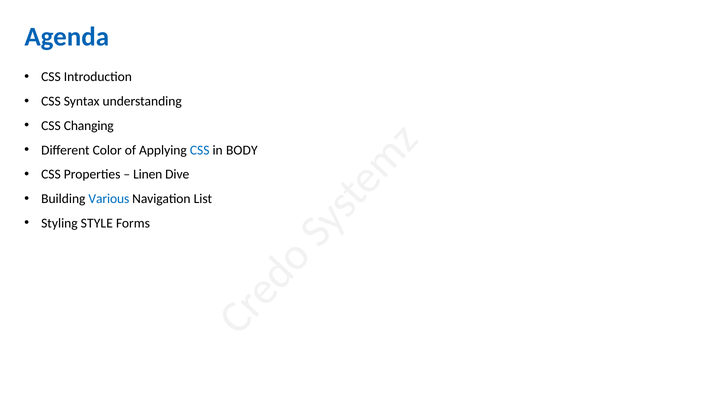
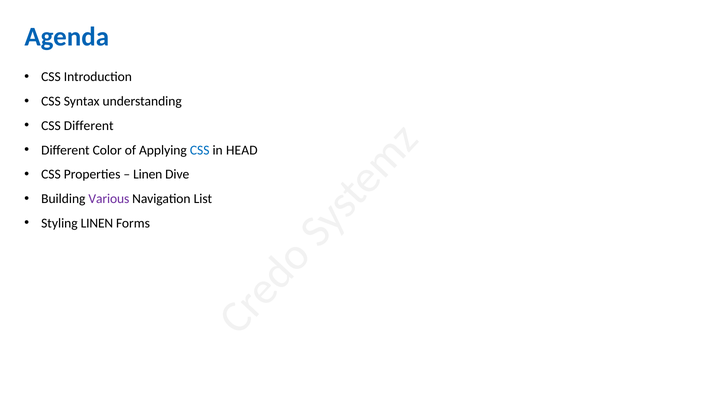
CSS Changing: Changing -> Different (89, 126)
BODY: BODY -> HEAD (242, 150)
Various colour: blue -> purple (109, 199)
Styling STYLE: STYLE -> LINEN (97, 223)
